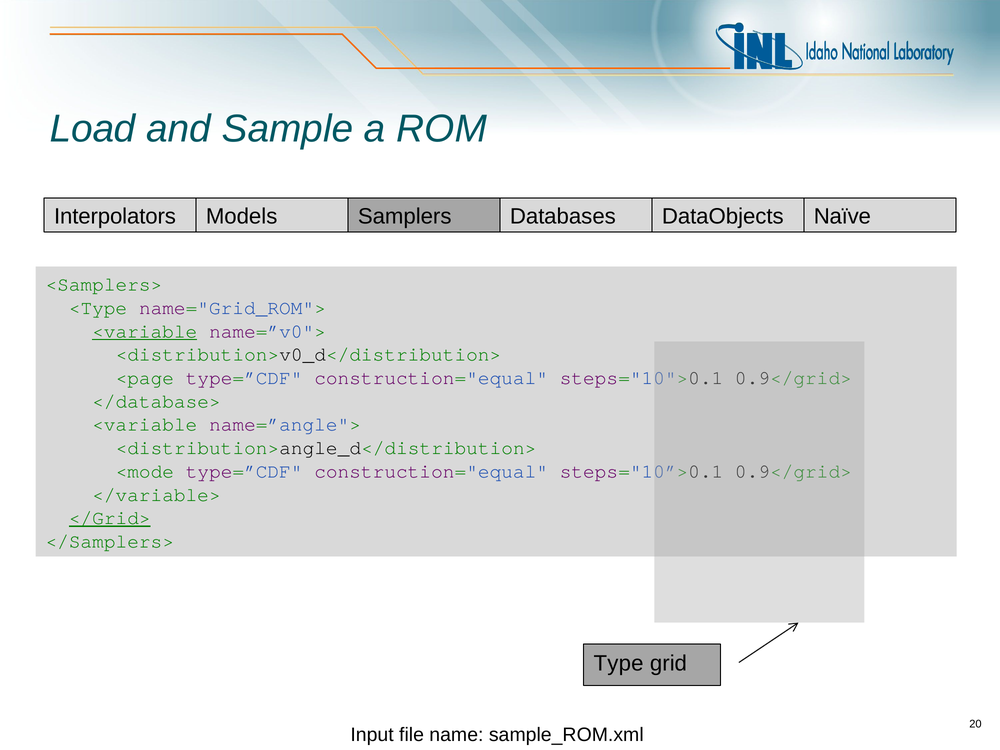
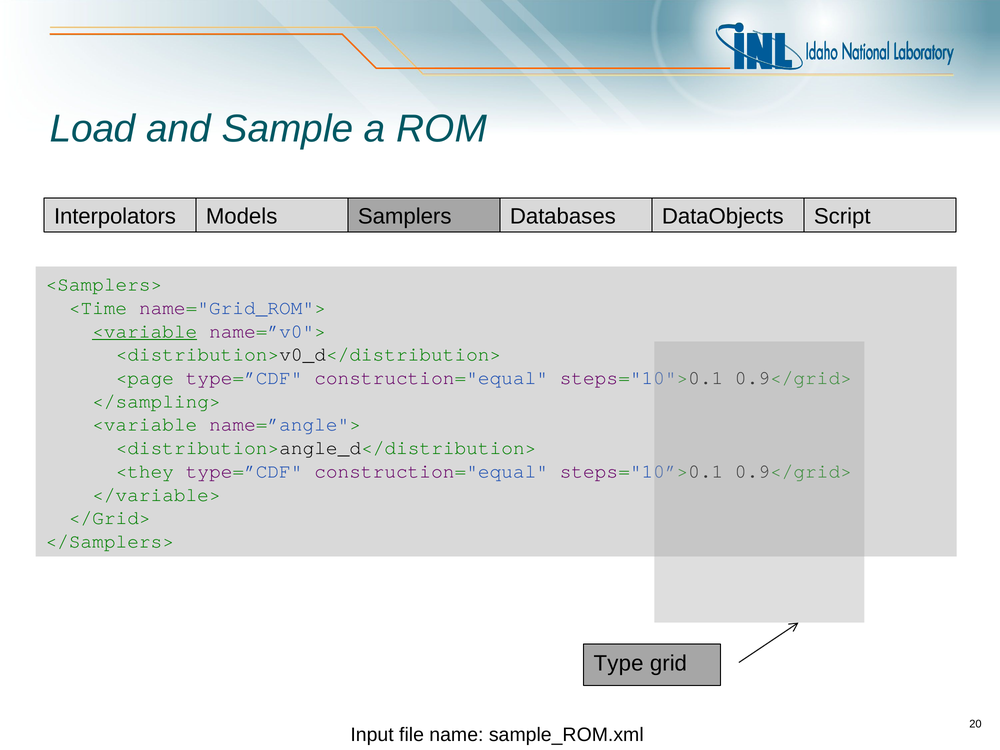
Naïve: Naïve -> Script (842, 217)
<Type: <Type -> <Time (98, 308)
</database>: </database> -> </sampling> (156, 401)
<mode: <mode -> <they (145, 471)
</Grid> underline: present -> none (110, 518)
